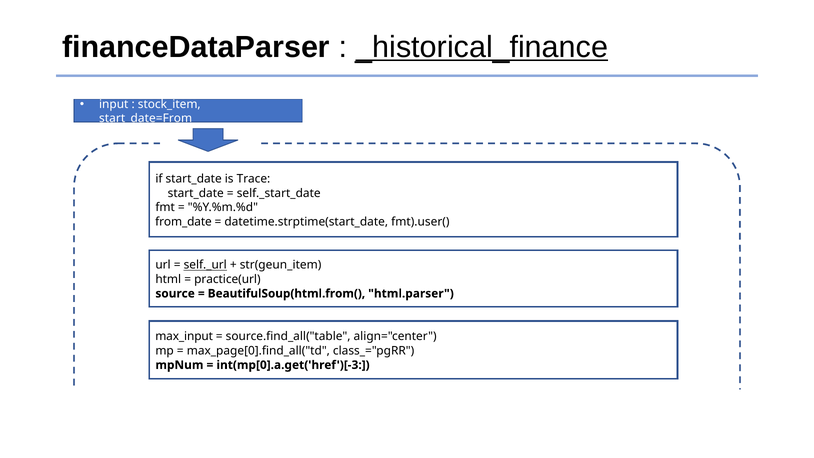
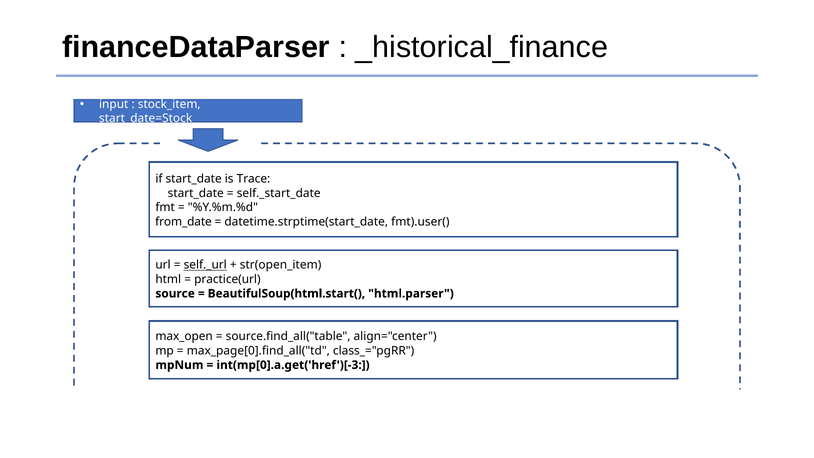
_historical_finance underline: present -> none (482, 47)
start_date=From: start_date=From -> start_date=Stock (146, 118)
str(geun_item: str(geun_item -> str(open_item (281, 265)
BeautifulSoup(html.from(: BeautifulSoup(html.from( -> BeautifulSoup(html.start( (286, 293)
max_input: max_input -> max_open (184, 336)
